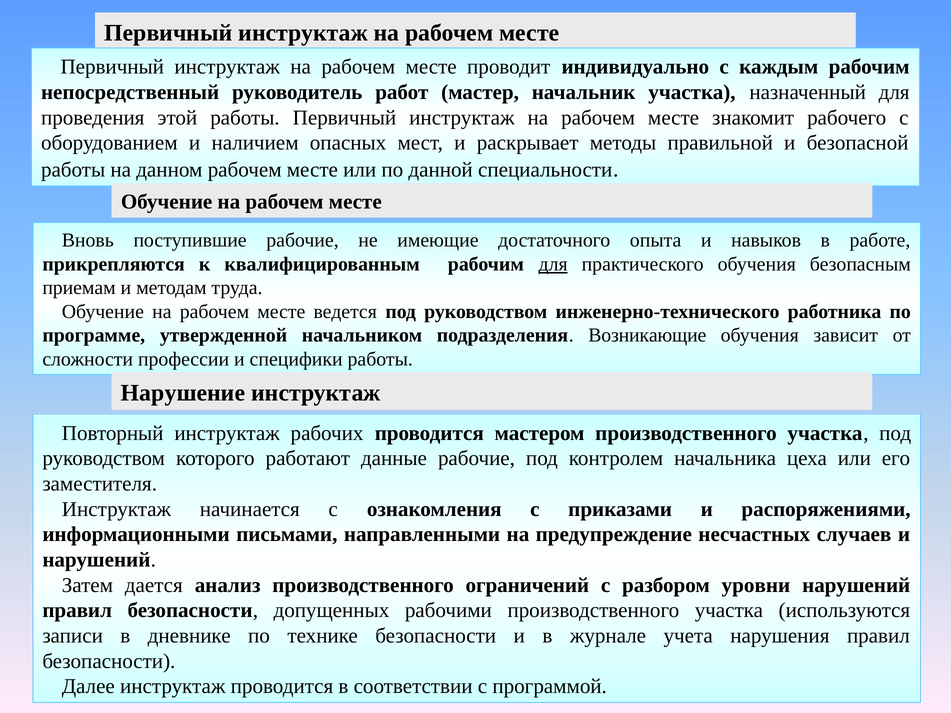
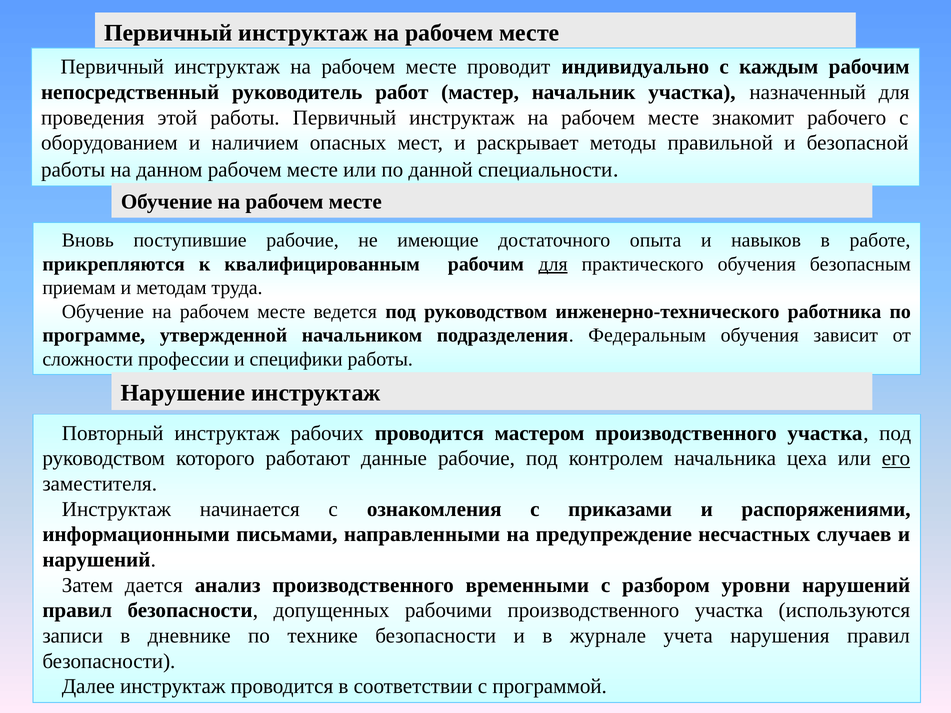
Возникающие: Возникающие -> Федеральным (647, 336)
его underline: none -> present (896, 459)
ограничений: ограничений -> временными (527, 585)
